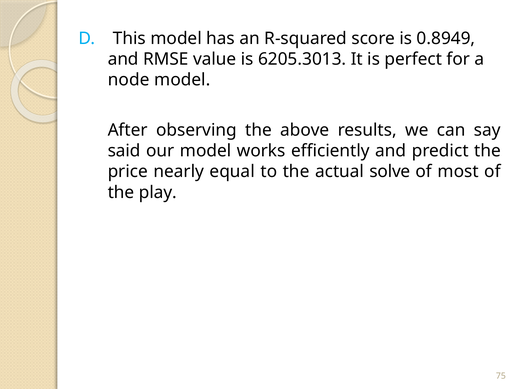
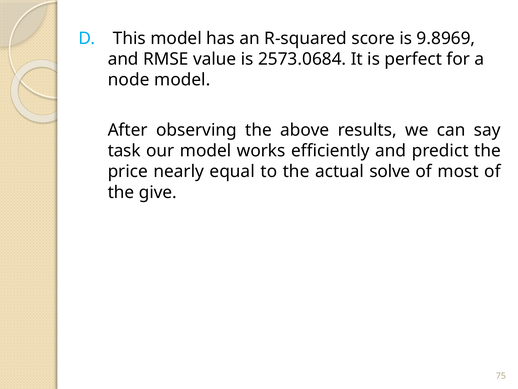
0.8949: 0.8949 -> 9.8969 (446, 38)
6205.3013: 6205.3013 -> 2573.0684 (302, 59)
said: said -> task (124, 151)
play: play -> give (158, 192)
